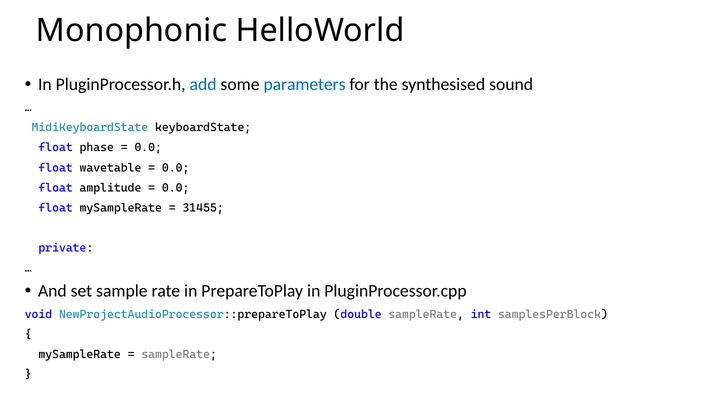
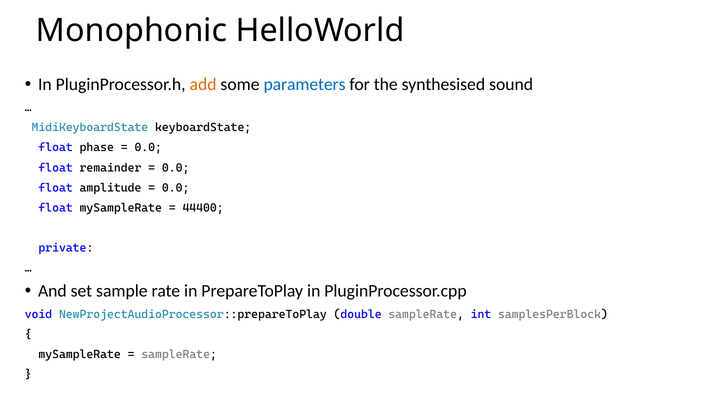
add colour: blue -> orange (203, 84)
wavetable: wavetable -> remainder (110, 167)
31455: 31455 -> 44400 (203, 208)
